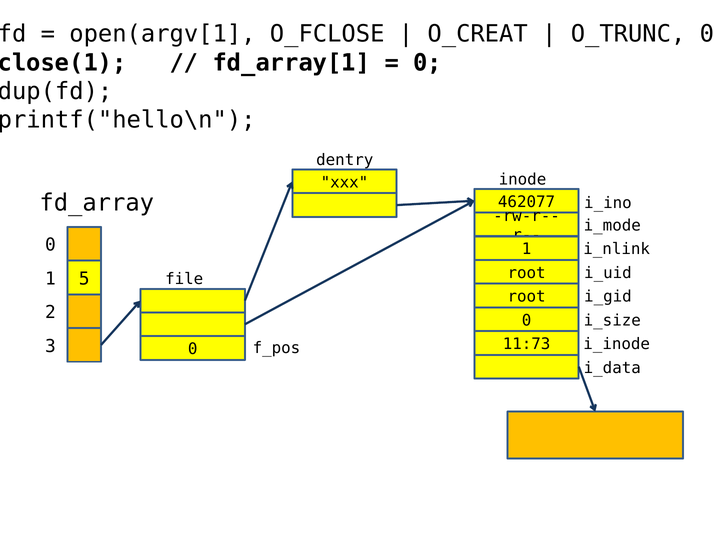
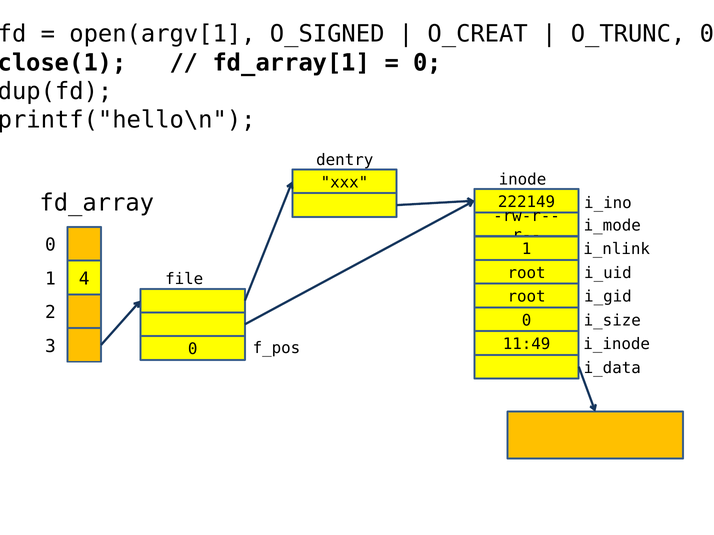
O_FCLOSE: O_FCLOSE -> O_SIGNED (327, 34)
462077: 462077 -> 222149 (527, 202)
5: 5 -> 4 (84, 279)
11:73: 11:73 -> 11:49 (527, 344)
